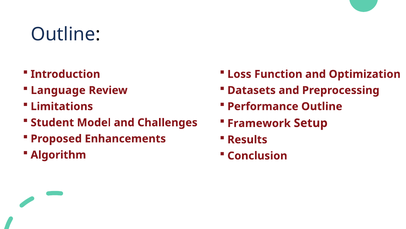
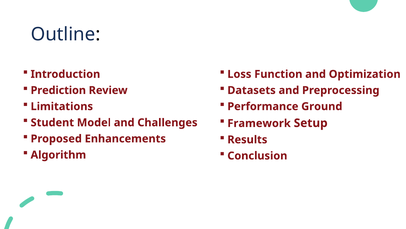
Language: Language -> Prediction (58, 90)
Performance Outline: Outline -> Ground (322, 106)
